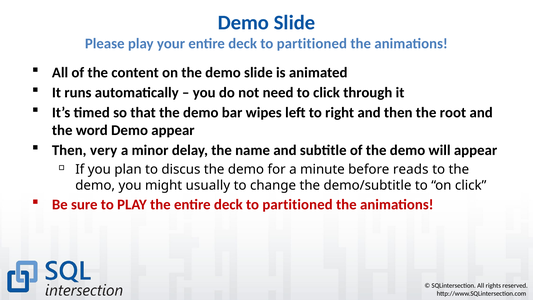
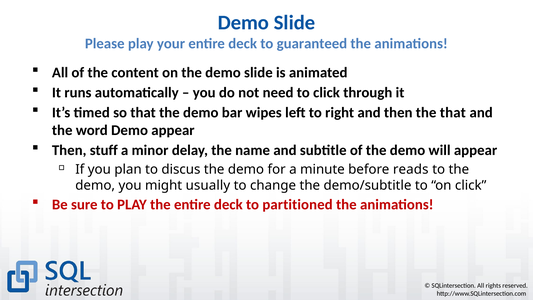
partitioned: partitioned -> guaranteed (312, 43)
the root: root -> that (453, 113)
very: very -> stuff (104, 150)
